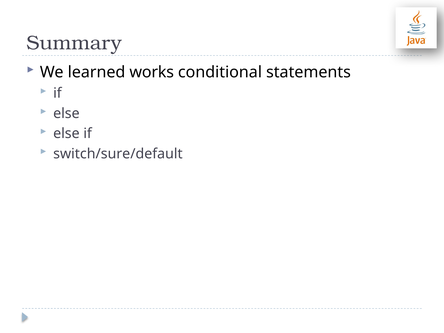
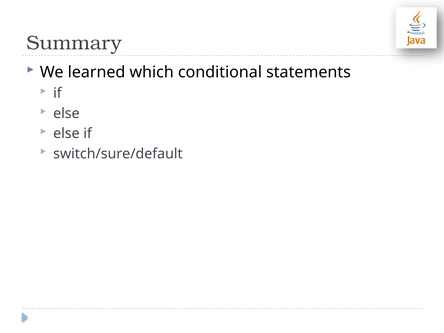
works: works -> which (152, 72)
